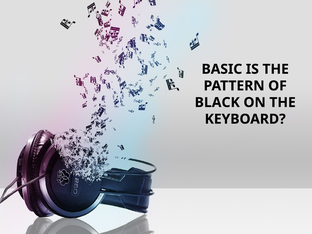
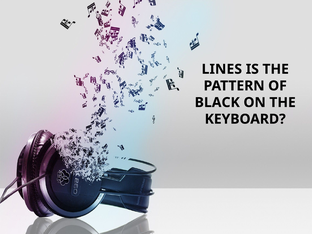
BASIC: BASIC -> LINES (222, 69)
